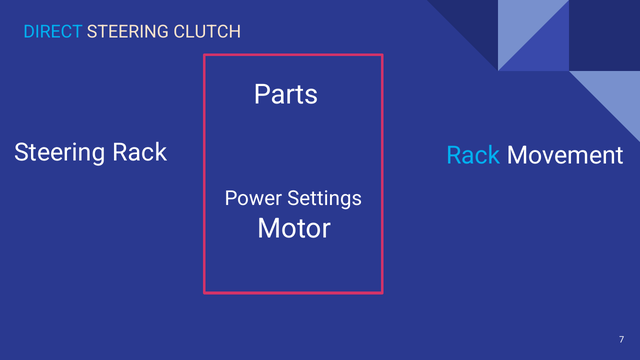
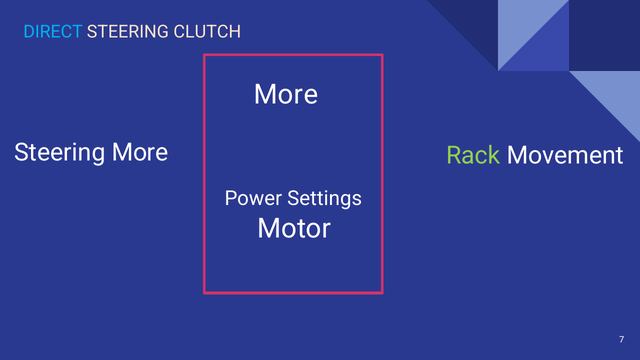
Parts: Parts -> More (286, 95)
Steering Rack: Rack -> More (140, 153)
Rack colour: light blue -> light green (473, 155)
